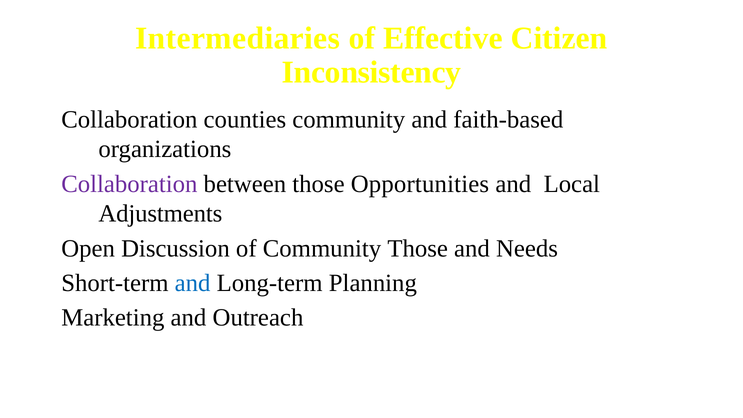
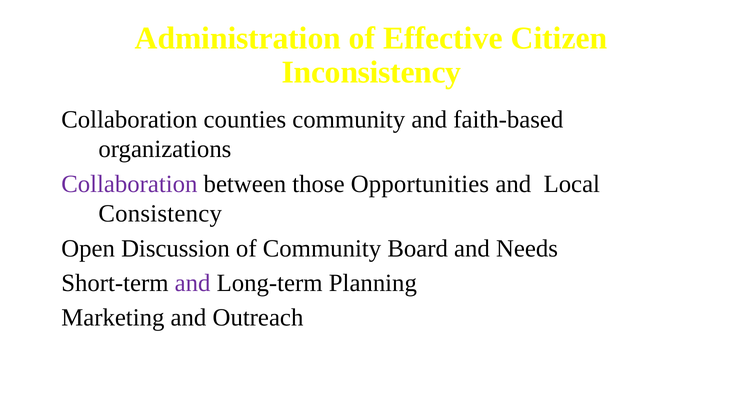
Intermediaries: Intermediaries -> Administration (238, 38)
Adjustments: Adjustments -> Consistency (160, 214)
Community Those: Those -> Board (418, 248)
and colour: blue -> purple (193, 283)
